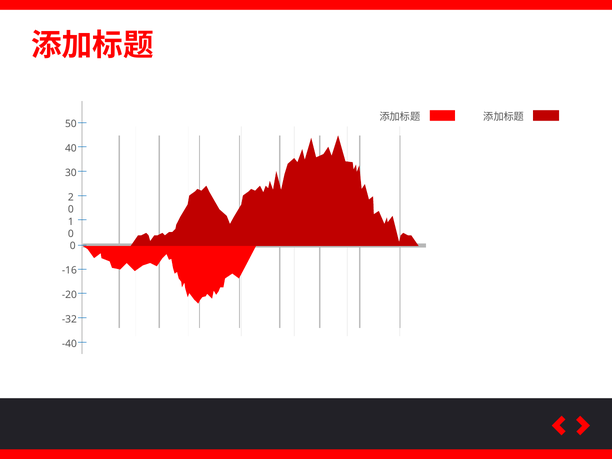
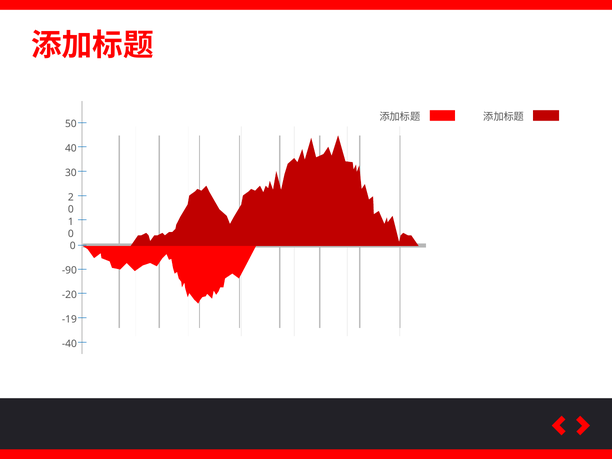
-16: -16 -> -90 (69, 270)
-32: -32 -> -19 (69, 319)
